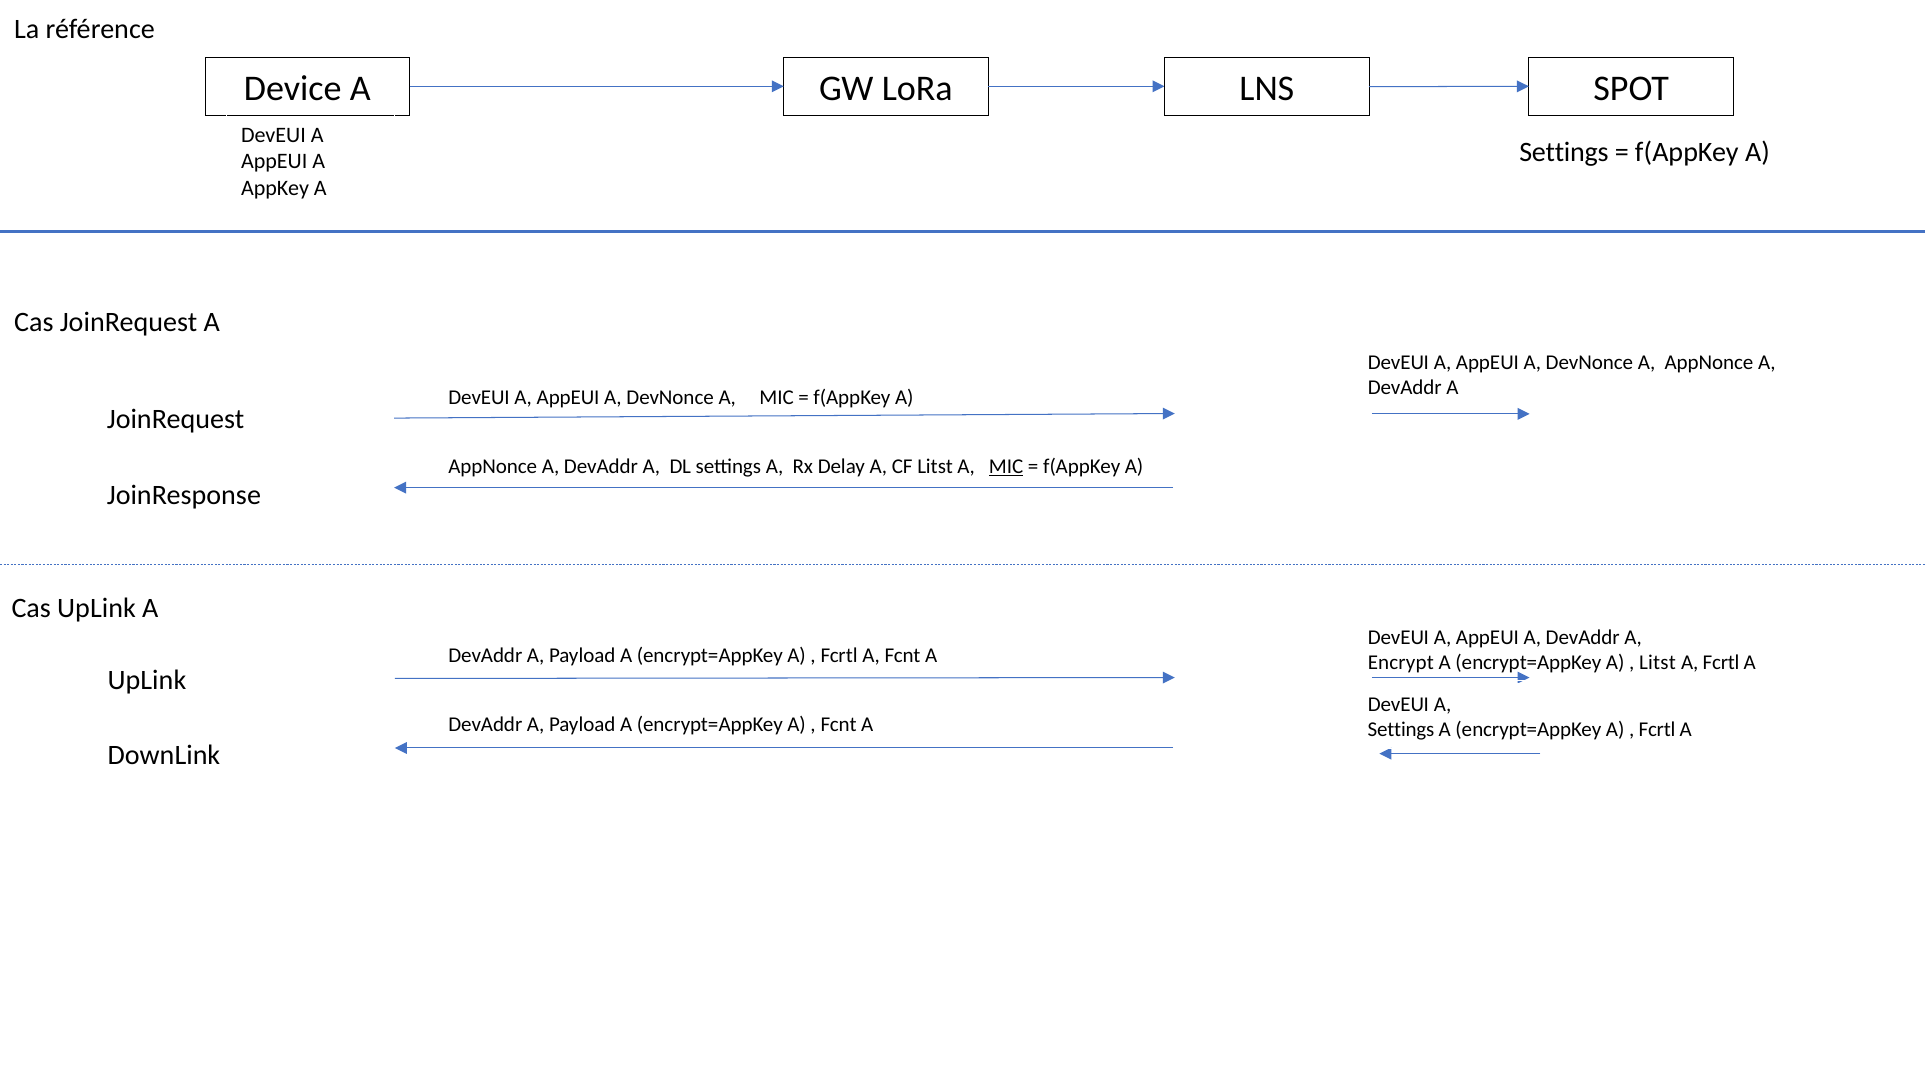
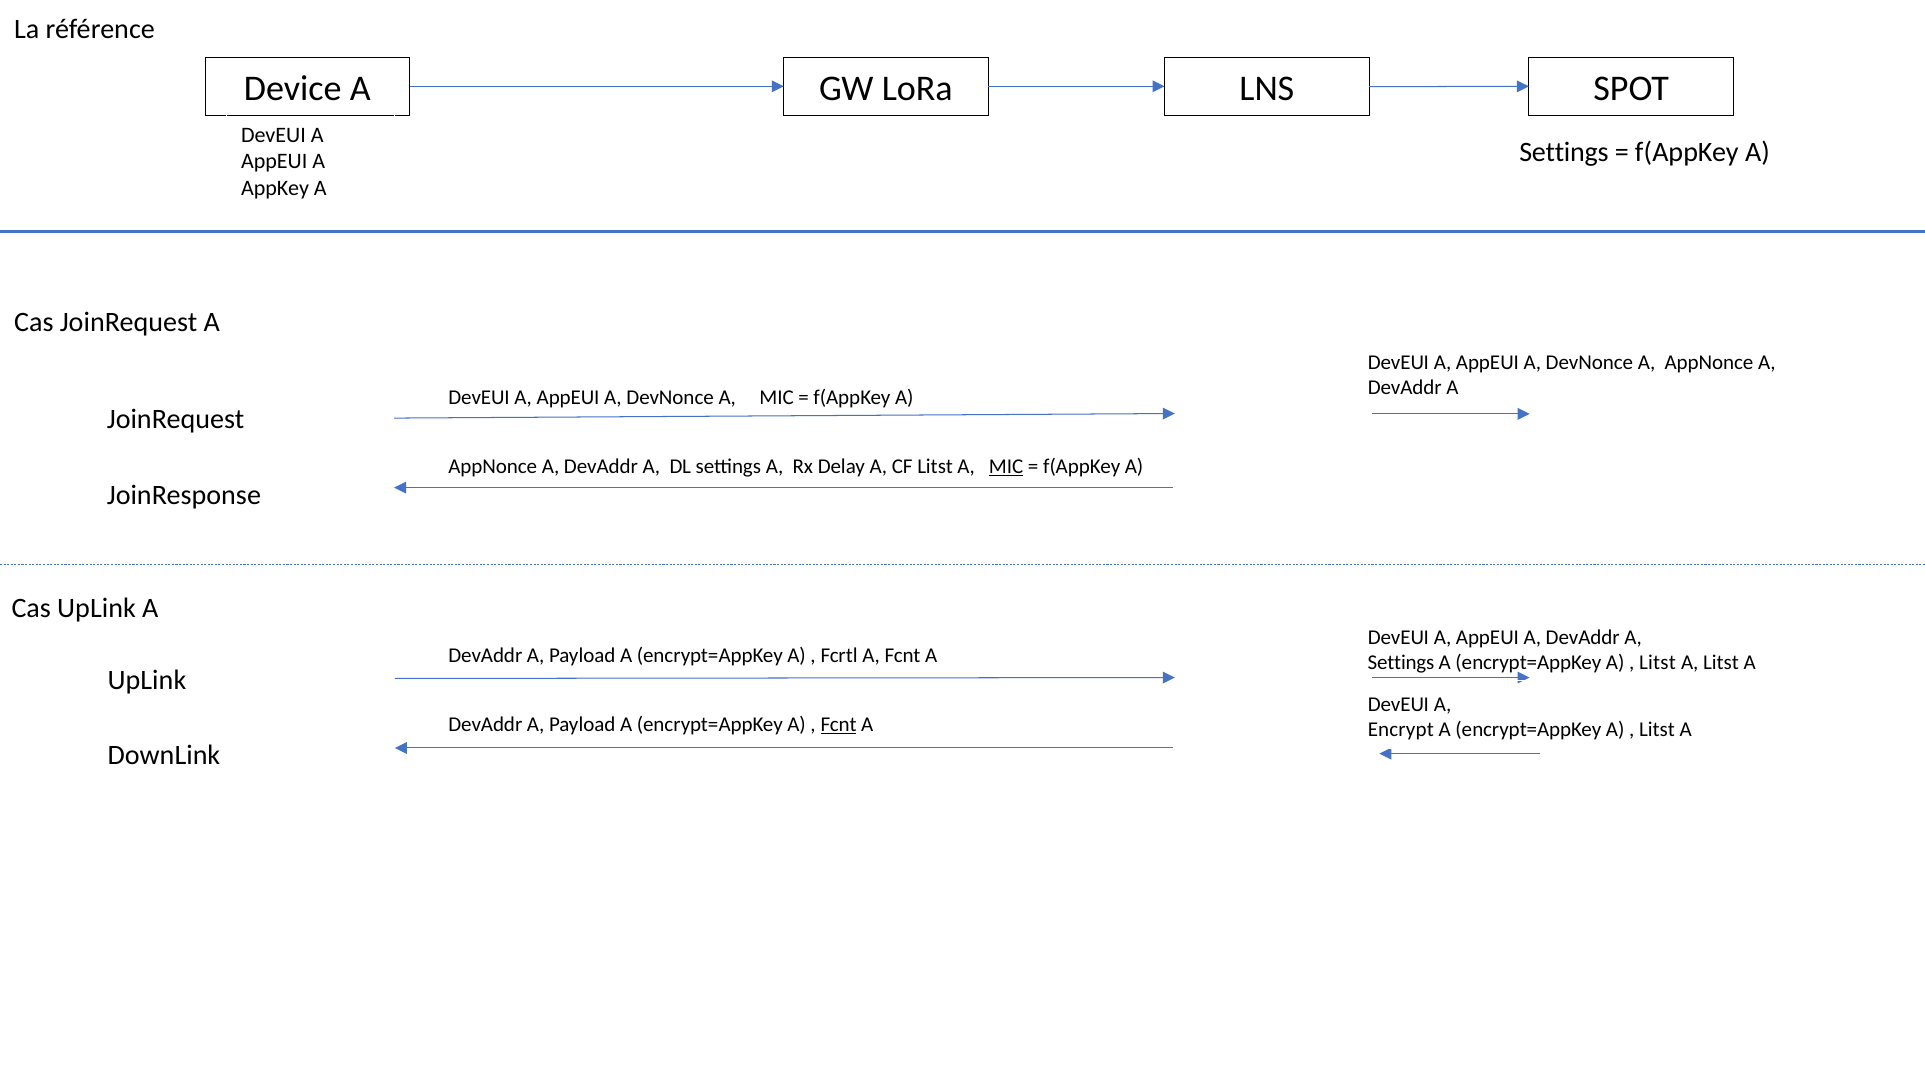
Encrypt: Encrypt -> Settings (1401, 662)
A Fcrtl: Fcrtl -> Litst (1721, 662)
Fcnt underline: none -> present (839, 725)
Settings: Settings -> Encrypt (1401, 730)
Fcrtl: Fcrtl -> Litst (1657, 730)
